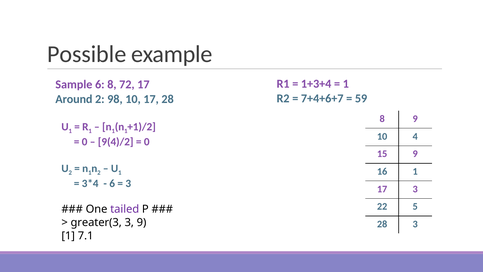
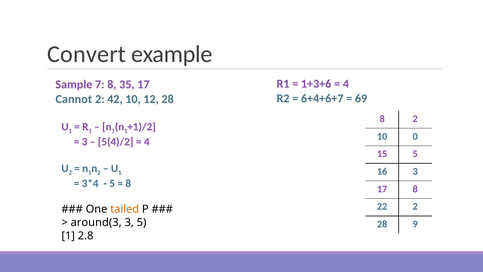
Possible: Possible -> Convert (87, 54)
1+3+4: 1+3+4 -> 1+3+6 (316, 84)
1: 1 -> 4 (346, 84)
Sample 6: 6 -> 7 (100, 85)
72: 72 -> 35 (127, 85)
7+4+6+7: 7+4+6+7 -> 6+4+6+7 (322, 98)
59: 59 -> 69 (361, 98)
Around: Around -> Cannot (74, 99)
98: 98 -> 42 (115, 99)
10 17: 17 -> 12 (151, 99)
8 9: 9 -> 2 (415, 119)
4: 4 -> 0 (415, 136)
0: 0 -> 3 (85, 142)
9(4)/2: 9(4)/2 -> 5(4)/2 (116, 142)
0: 0 -> 4 (147, 142)
15 9: 9 -> 5 (415, 154)
16 1: 1 -> 3 (415, 171)
6: 6 -> 5 (112, 183)
3: 3 -> 8 (128, 183)
17 3: 3 -> 8 (415, 189)
22 5: 5 -> 2 (415, 206)
tailed colour: purple -> orange (125, 209)
greater(3: greater(3 -> around(3 (96, 222)
3 9: 9 -> 5 (142, 222)
28 3: 3 -> 9 (415, 224)
7.1: 7.1 -> 2.8 (86, 236)
